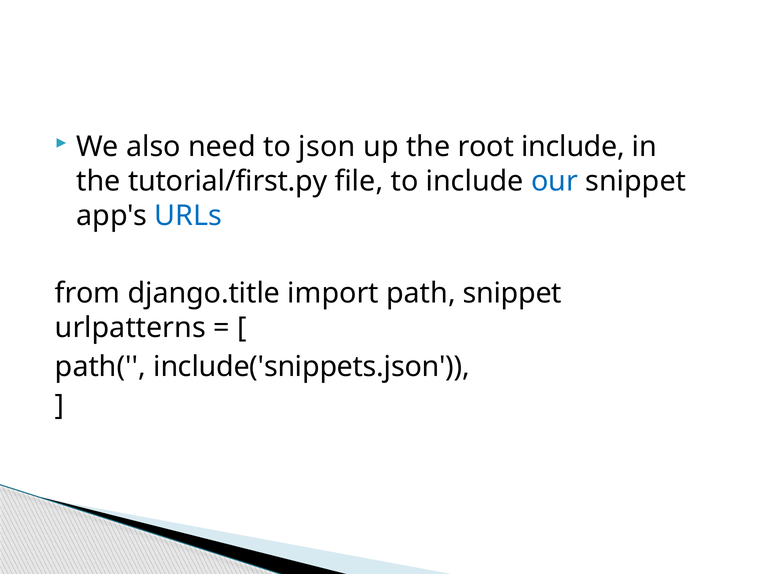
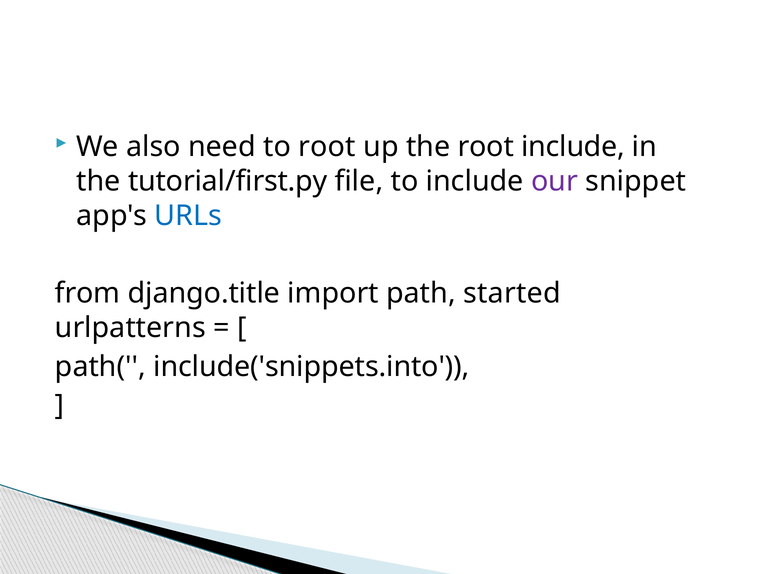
to json: json -> root (327, 147)
our colour: blue -> purple (555, 181)
path snippet: snippet -> started (512, 293)
include('snippets.json: include('snippets.json -> include('snippets.into (311, 366)
